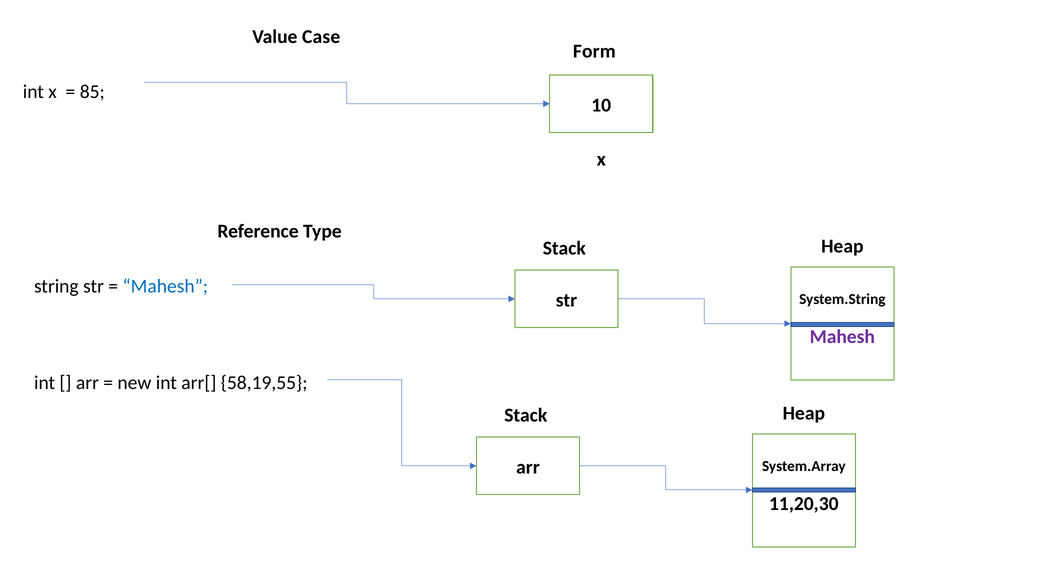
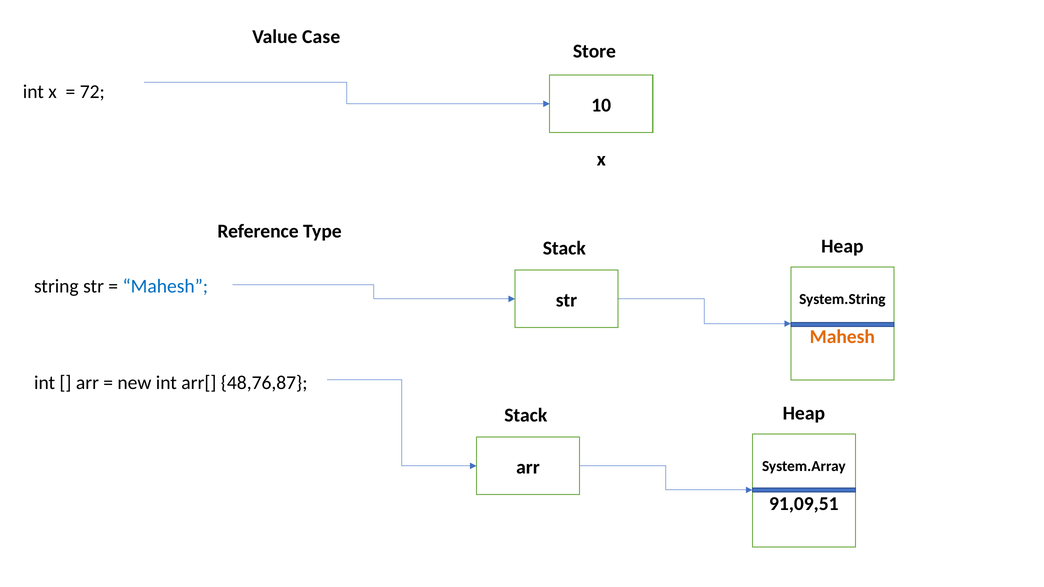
Form: Form -> Store (594, 52)
85: 85 -> 72 (92, 92)
Mahesh colour: purple -> orange (842, 337)
58,19,55: 58,19,55 -> 48,76,87 (264, 383)
11,20,30: 11,20,30 -> 91,09,51 (804, 504)
